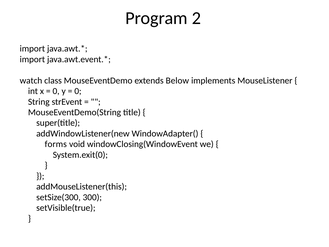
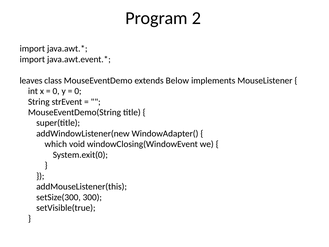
watch: watch -> leaves (31, 80)
forms: forms -> which (56, 144)
